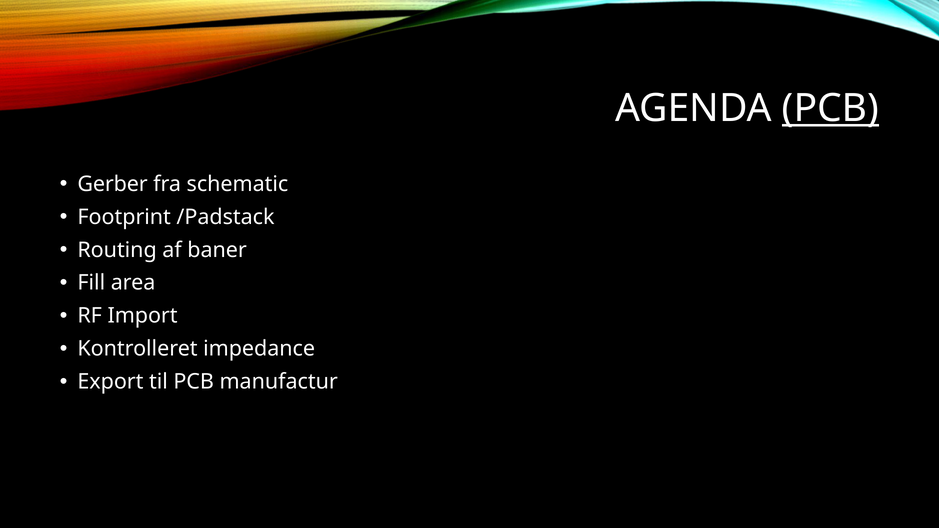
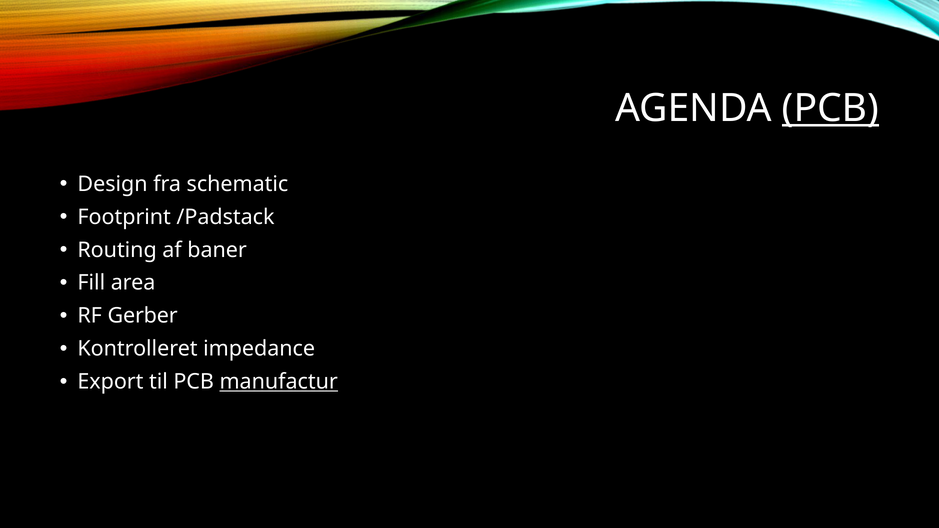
Gerber: Gerber -> Design (113, 184)
Import: Import -> Gerber (143, 316)
manufactur underline: none -> present (279, 382)
